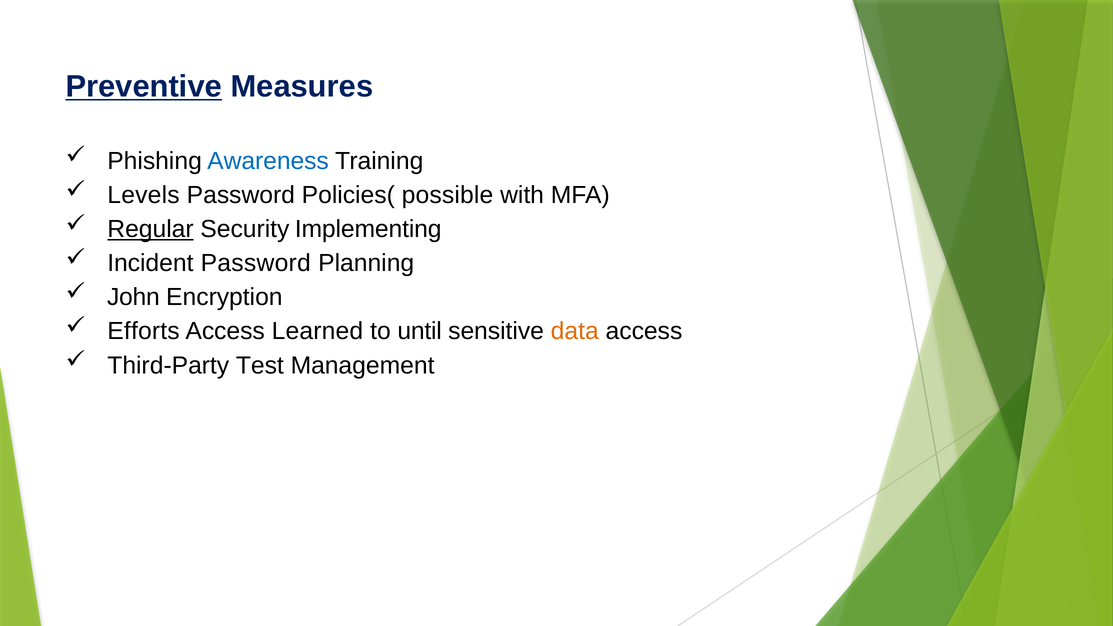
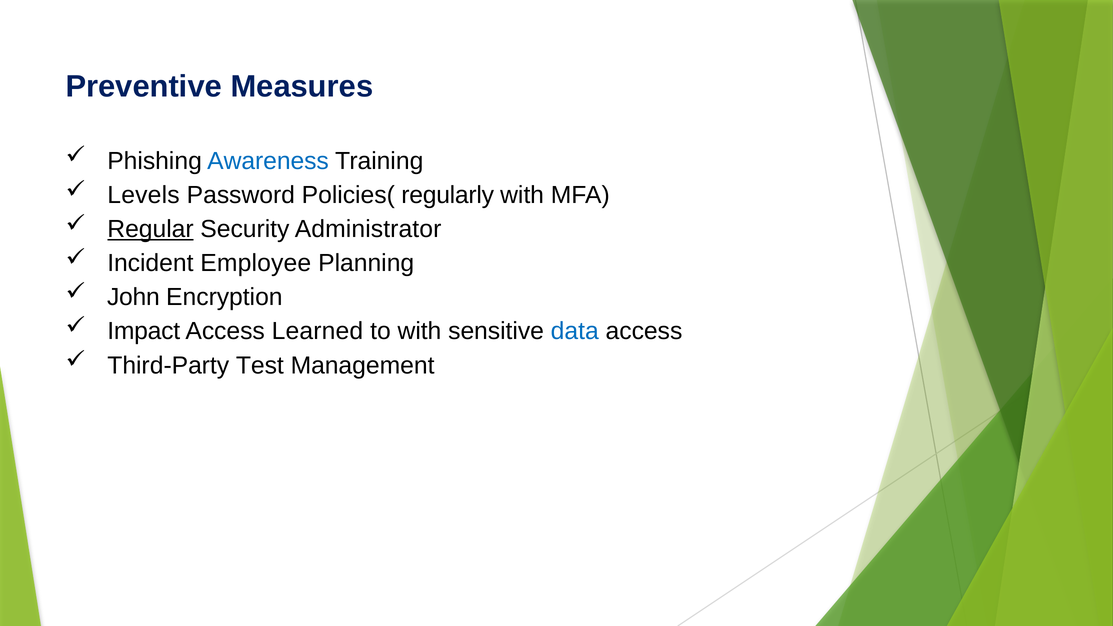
Preventive underline: present -> none (144, 86)
possible: possible -> regularly (448, 195)
Implementing: Implementing -> Administrator (368, 229)
Incident Password: Password -> Employee (256, 263)
Efforts: Efforts -> Impact (144, 331)
to until: until -> with (419, 331)
data colour: orange -> blue (575, 331)
